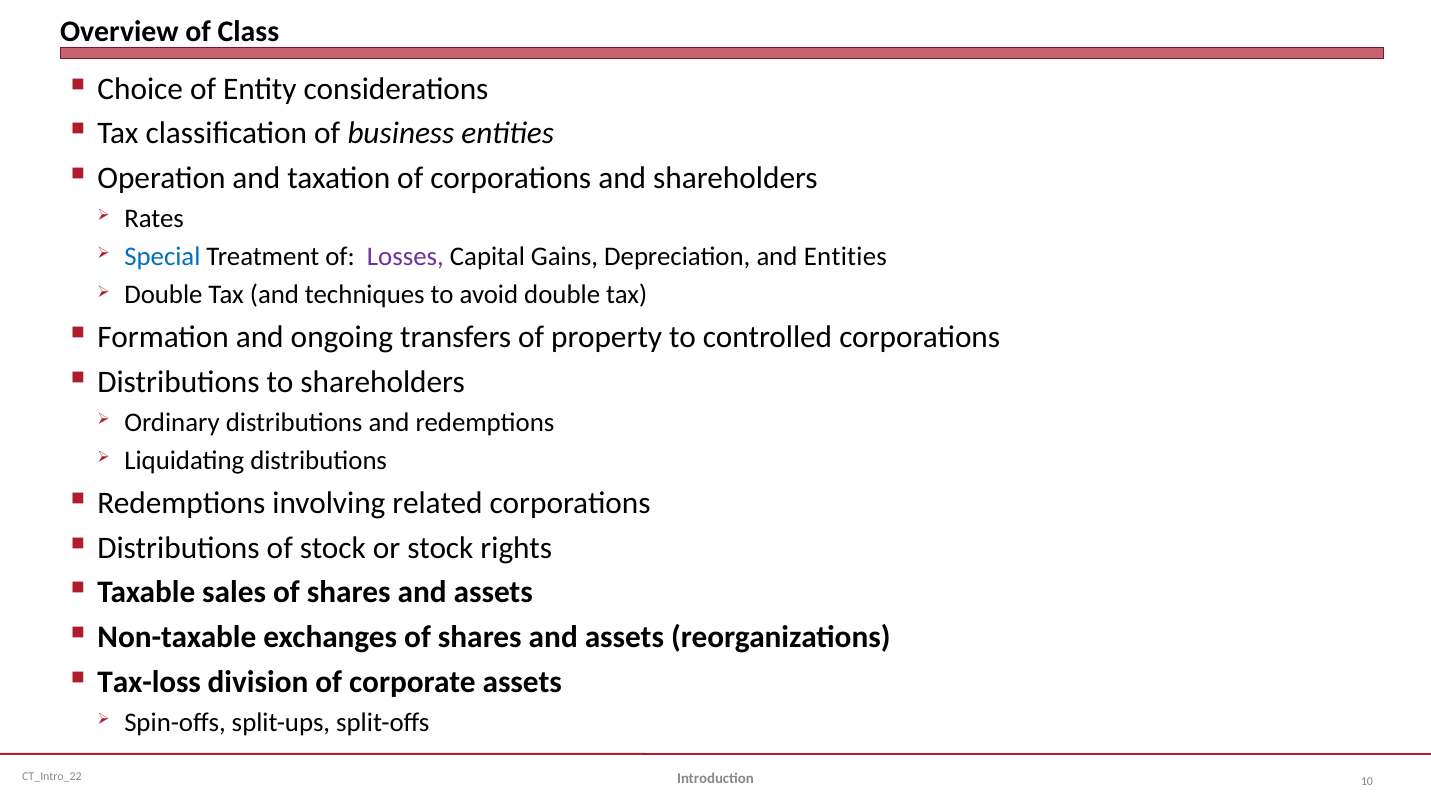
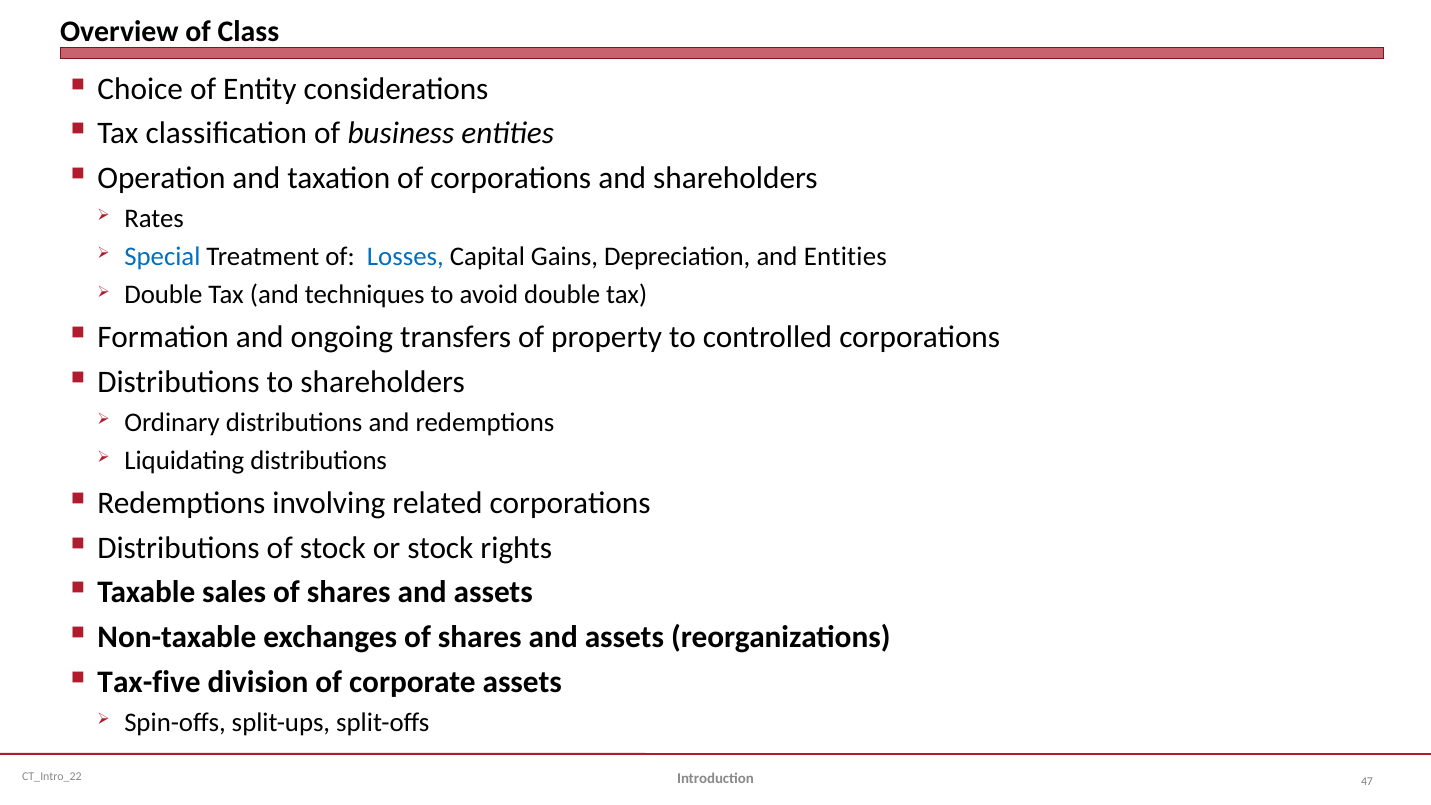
Losses colour: purple -> blue (405, 257)
Tax-loss: Tax-loss -> Tax-five (149, 682)
10: 10 -> 47 (1367, 782)
